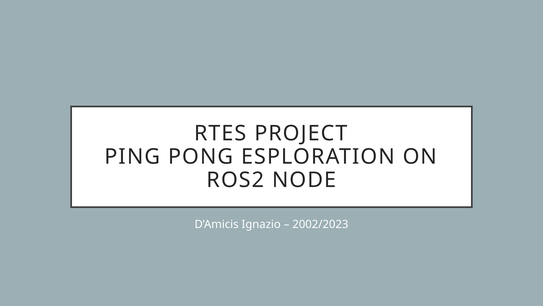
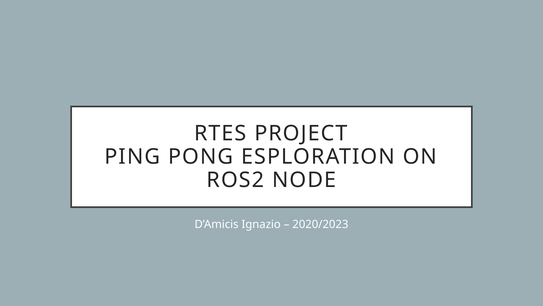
2002/2023: 2002/2023 -> 2020/2023 (320, 224)
